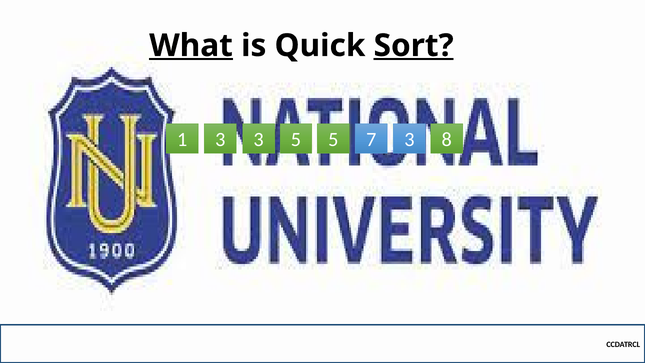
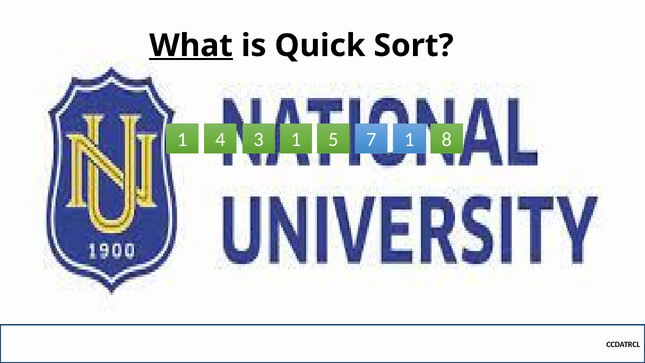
Sort underline: present -> none (414, 46)
1 3: 3 -> 4 (220, 140)
3 5: 5 -> 1 (296, 140)
7 3: 3 -> 1 (409, 140)
